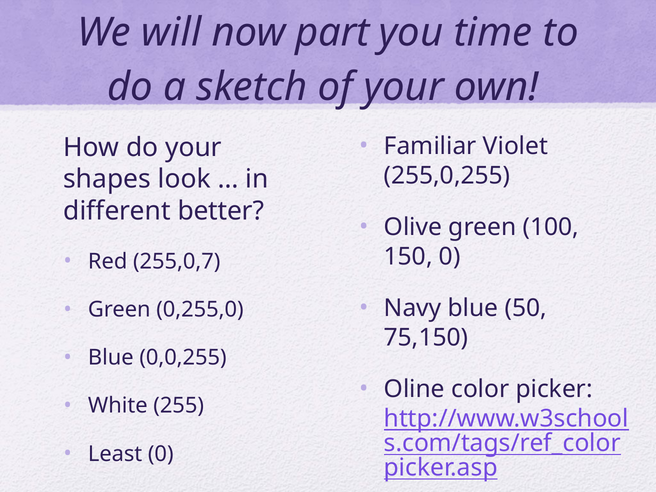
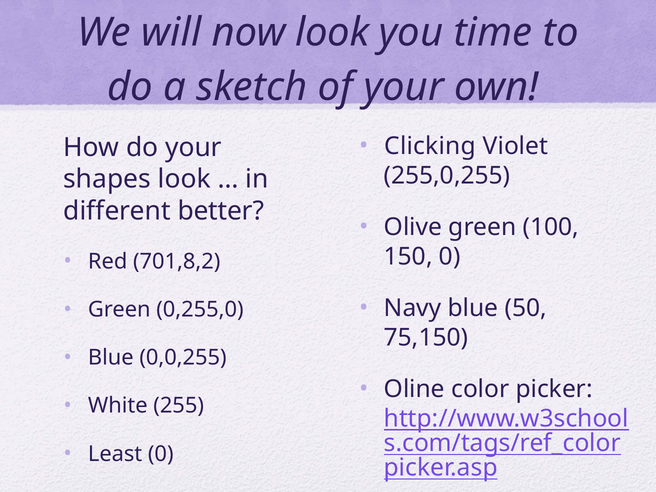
now part: part -> look (332, 32)
Familiar: Familiar -> Clicking (430, 146)
255,0,7: 255,0,7 -> 701,8,2 (177, 261)
